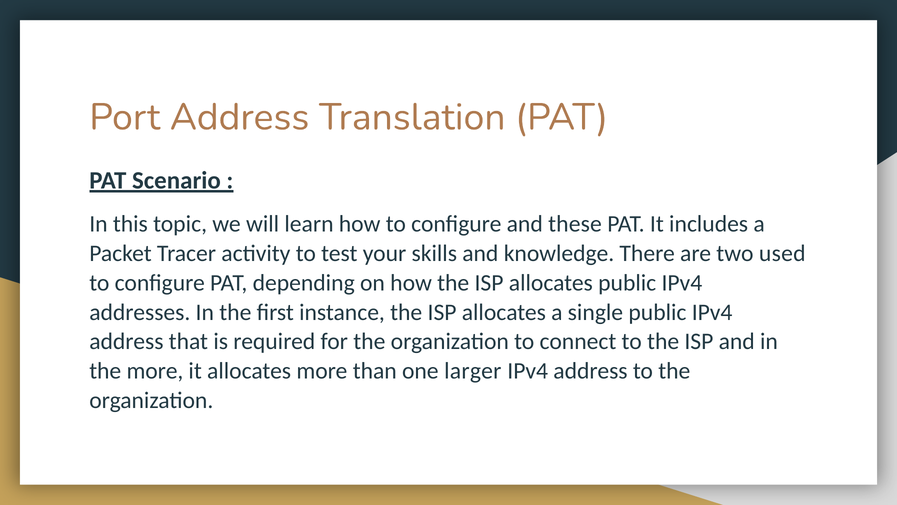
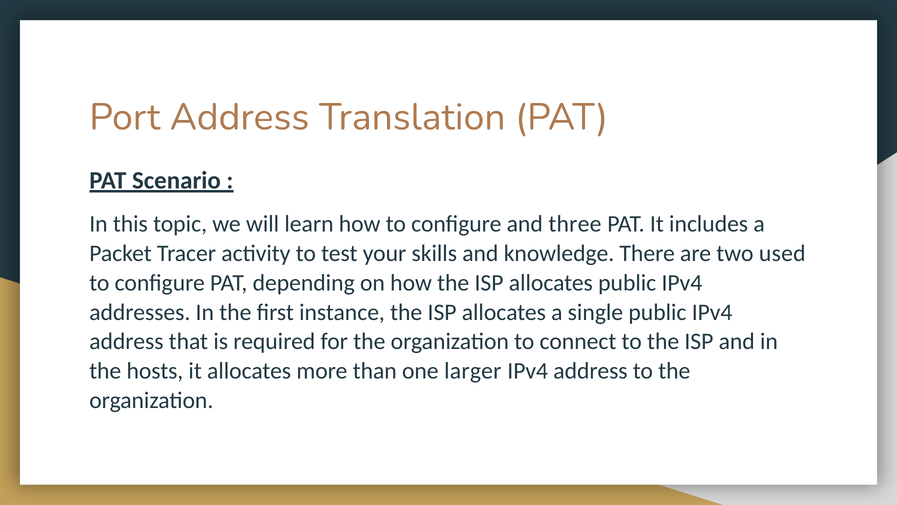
these: these -> three (575, 224)
the more: more -> hosts (155, 371)
